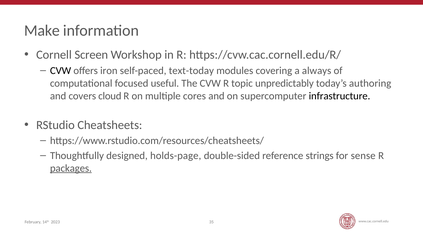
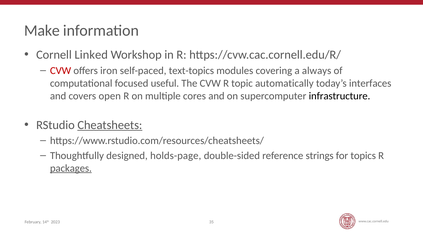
Screen: Screen -> Linked (91, 55)
CVW colour: black -> red (61, 71)
text-today: text-today -> text-topics (191, 71)
unpredictably: unpredictably -> automatically (284, 83)
authoring: authoring -> interfaces (370, 83)
cloud: cloud -> open (110, 96)
Cheatsheets underline: none -> present (110, 125)
sense: sense -> topics (363, 155)
